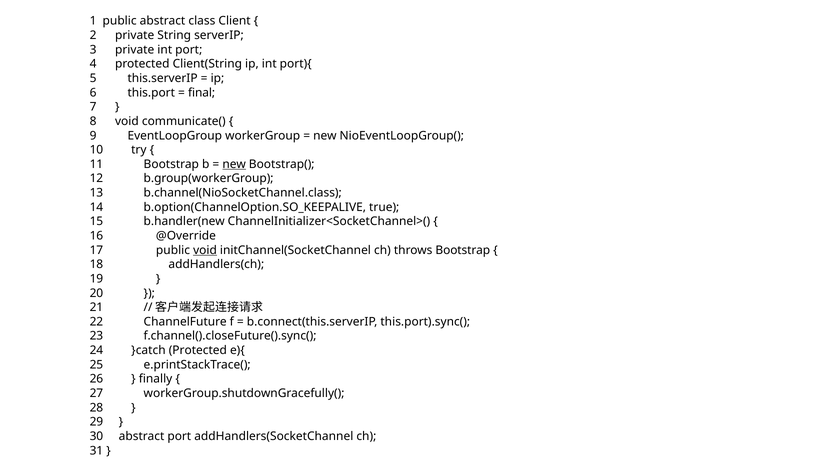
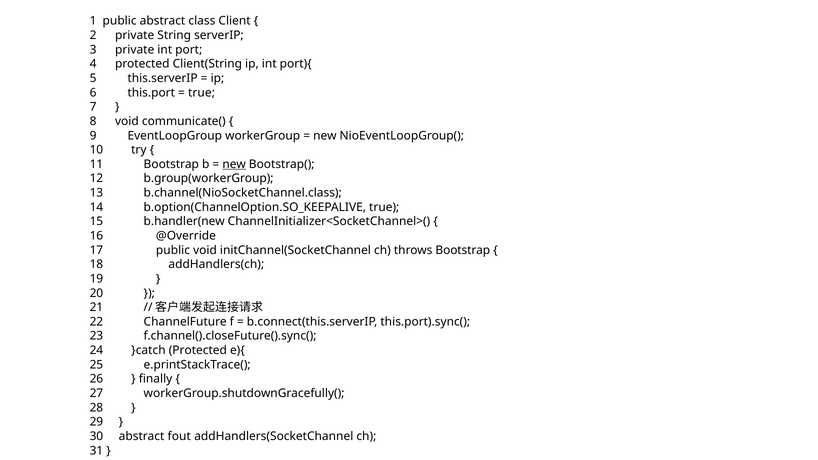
final: final -> true (202, 93)
void underline: present -> none (205, 250)
abstract port: port -> fout (179, 436)
